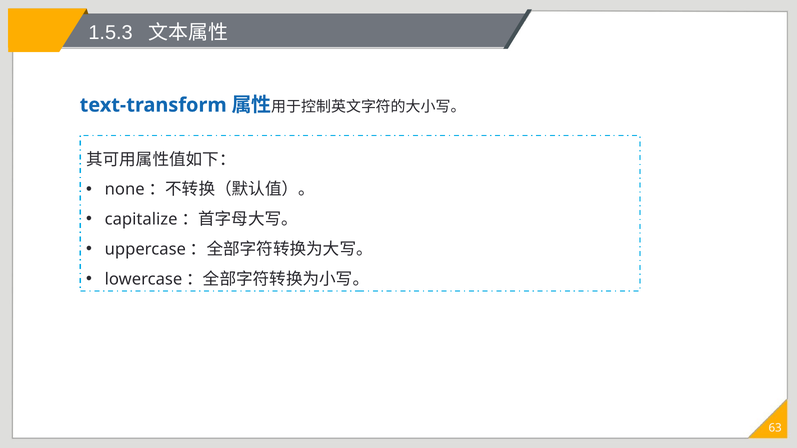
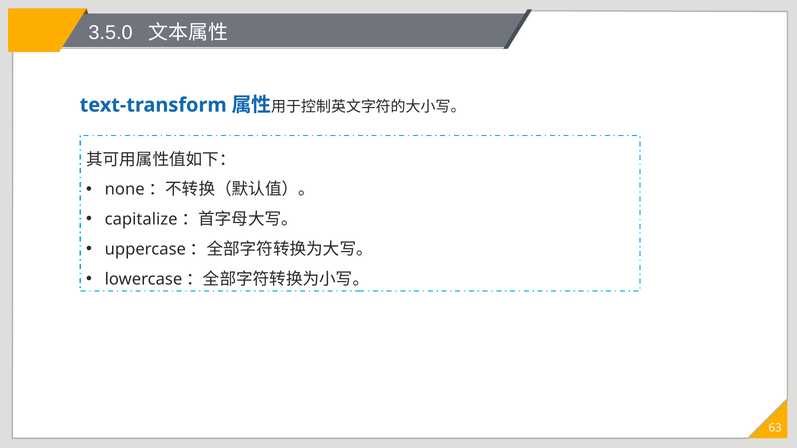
1.5.3: 1.5.3 -> 3.5.0 (111, 33)
